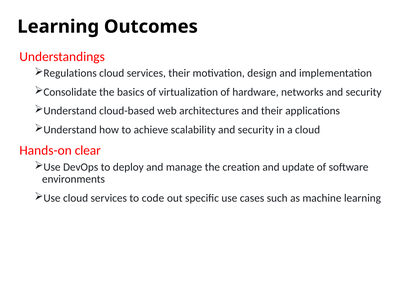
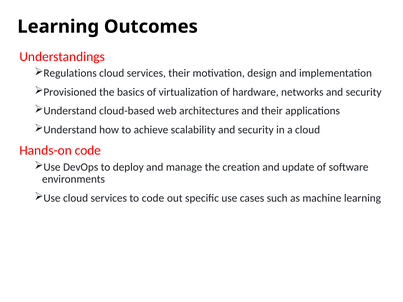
Consolidate: Consolidate -> Provisioned (70, 92)
Hands-on clear: clear -> code (88, 151)
